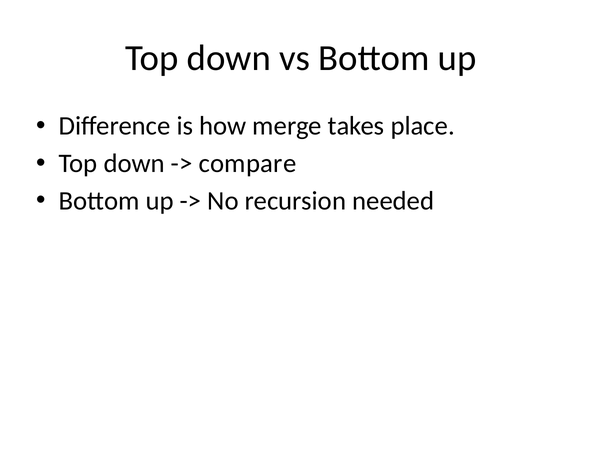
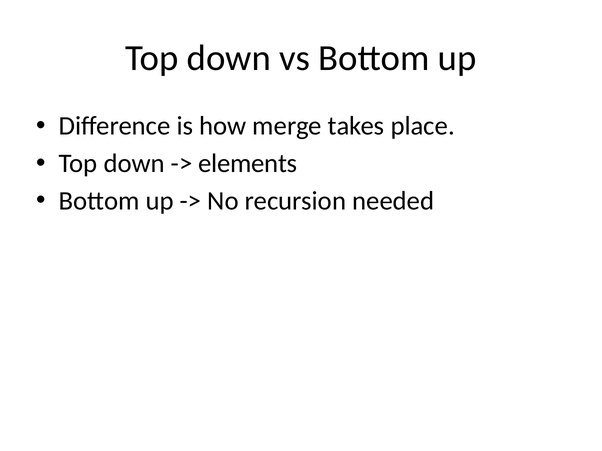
compare: compare -> elements (248, 164)
